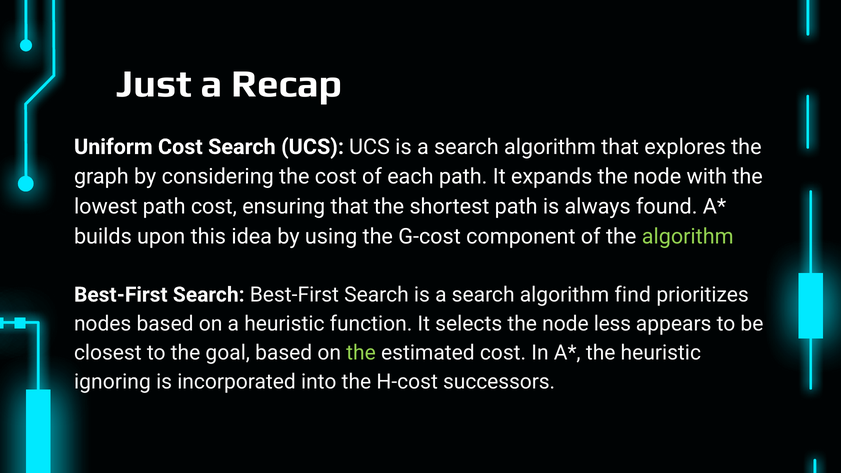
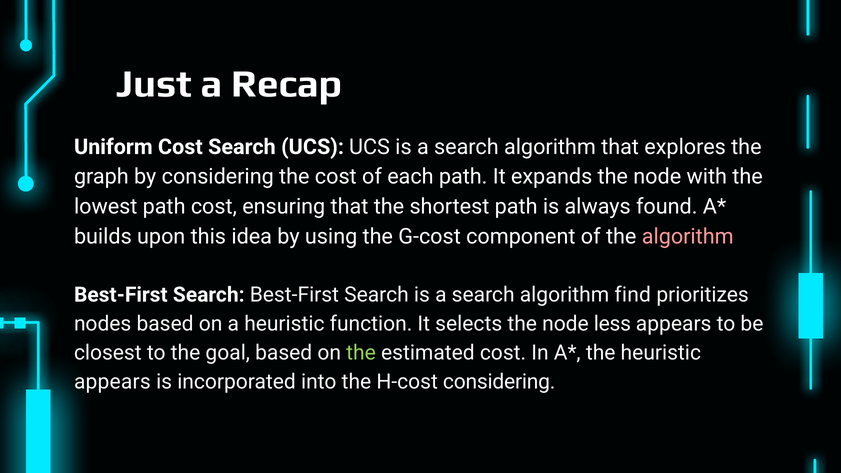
algorithm colour: light green -> pink (688, 236)
ignoring: ignoring -> appears (112, 382)
H-cost successors: successors -> considering (499, 382)
